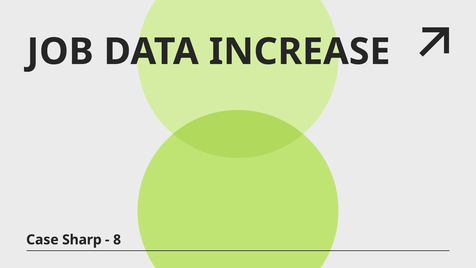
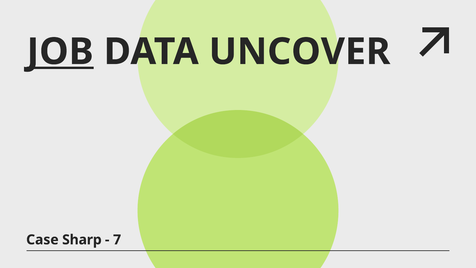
JOB underline: none -> present (60, 52)
INCREASE: INCREASE -> UNCOVER (300, 52)
8: 8 -> 7 (117, 240)
